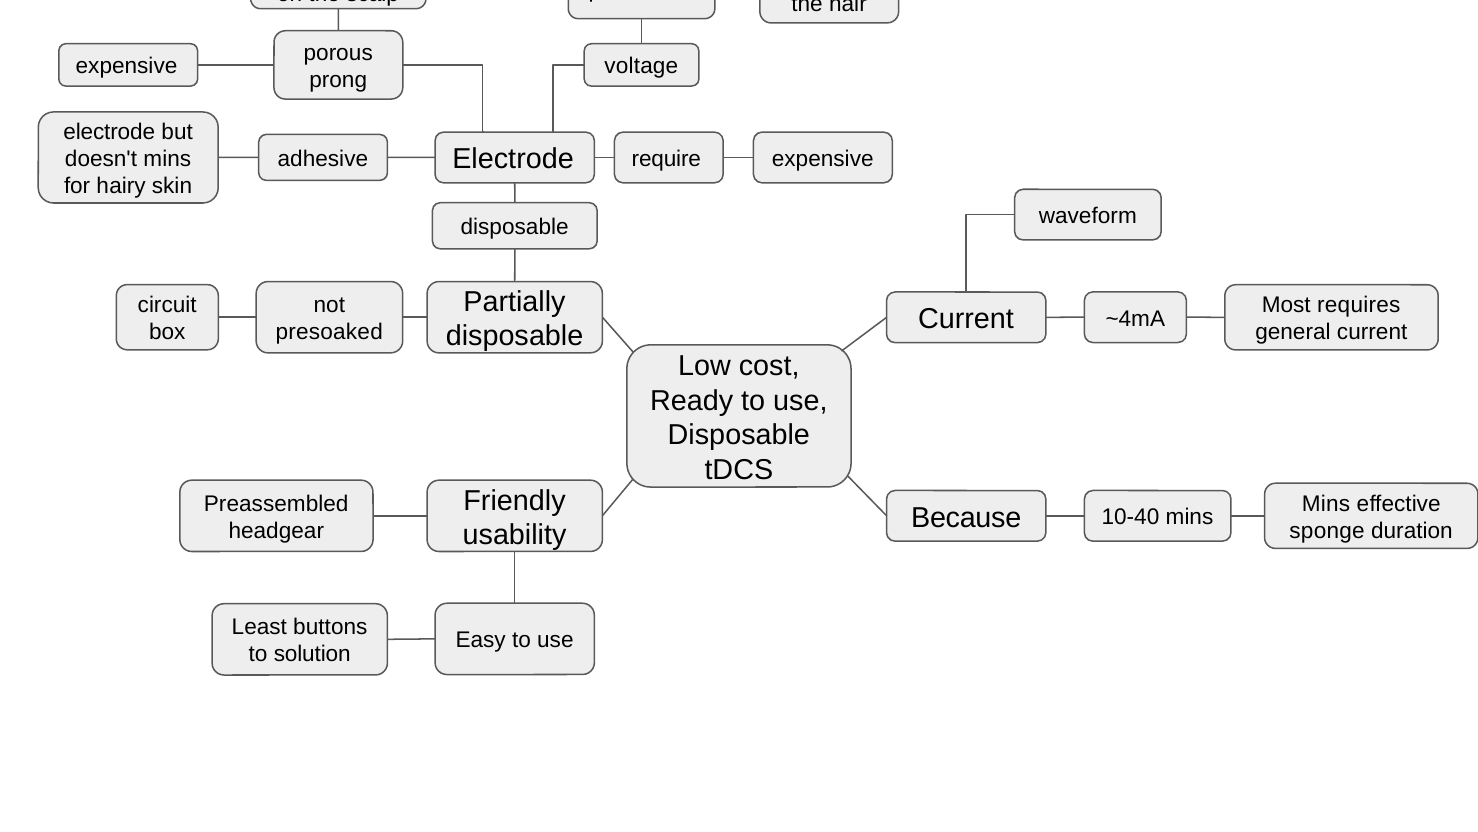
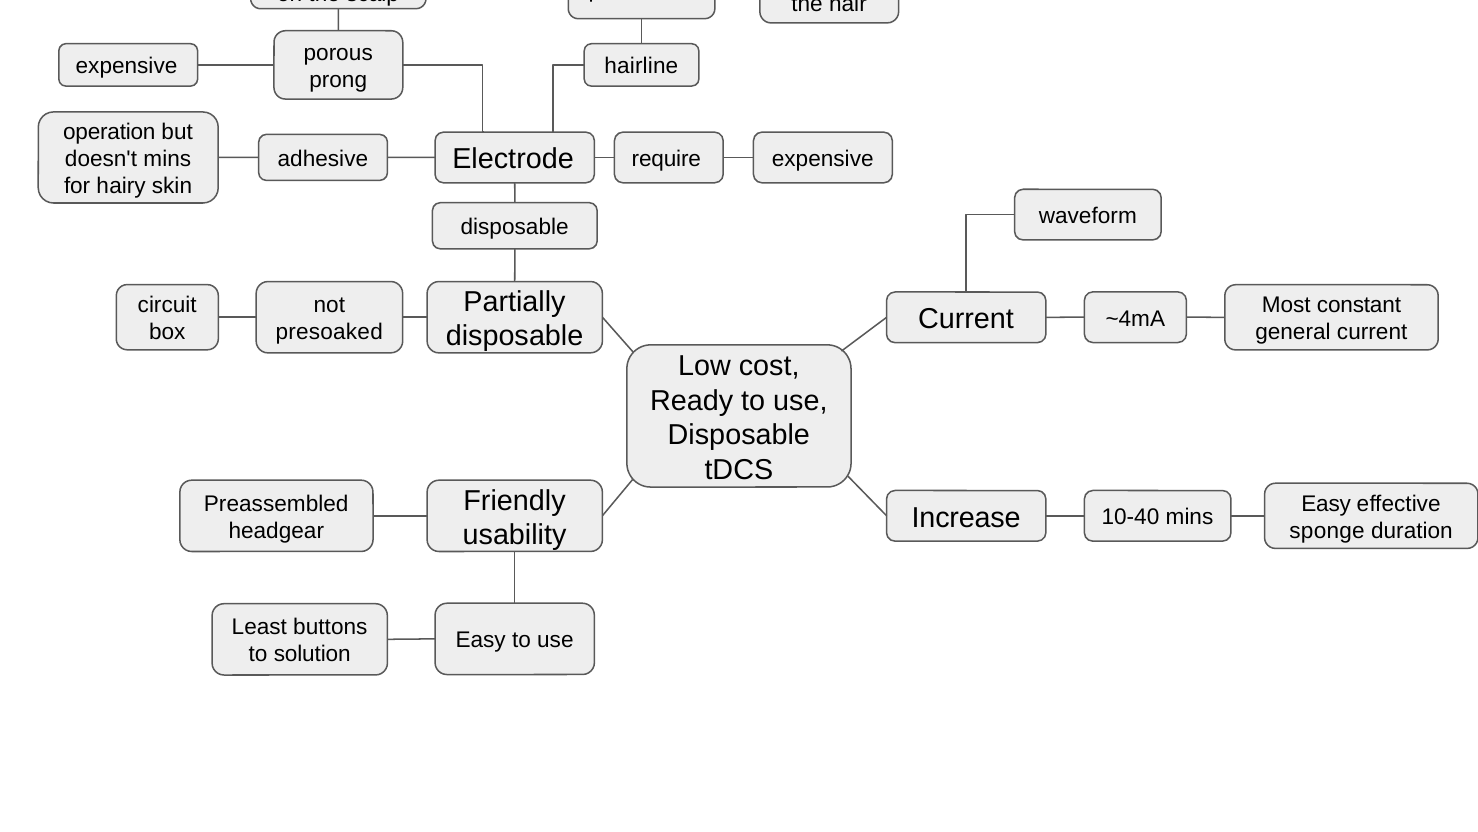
voltage: voltage -> hairline (641, 66)
electrode: electrode -> operation (109, 132)
requires: requires -> constant (1359, 305)
Mins: Mins -> Easy (1326, 503)
Because: Because -> Increase (966, 517)
